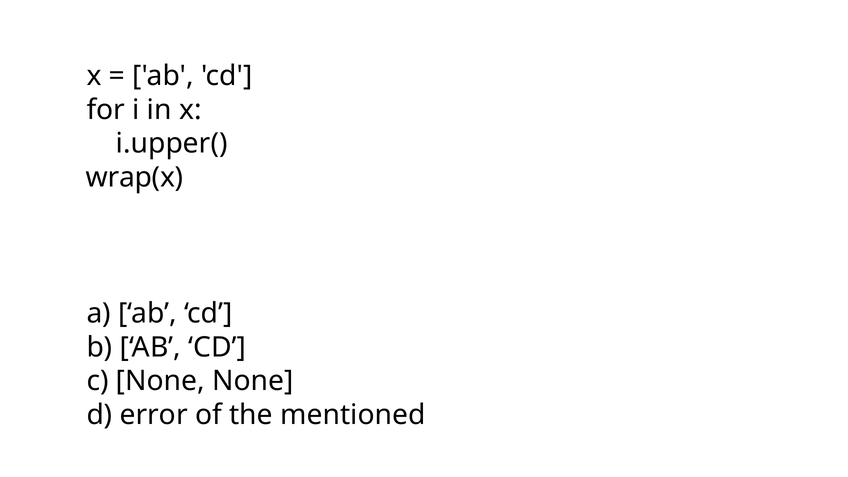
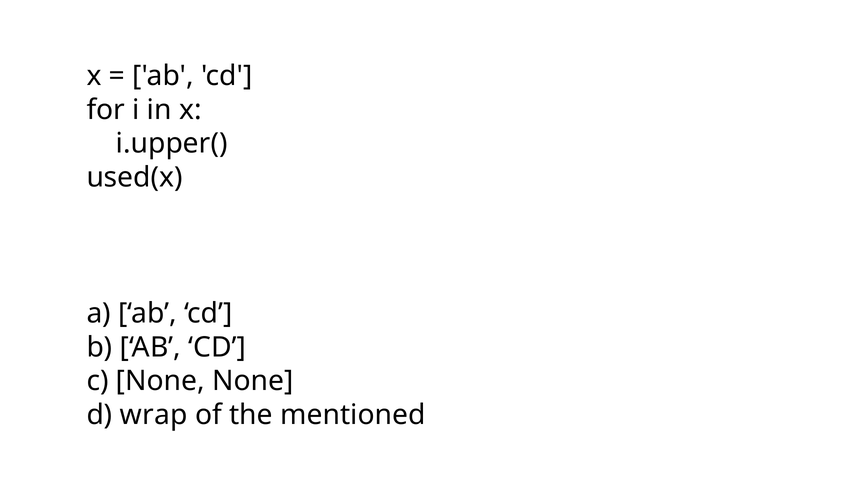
wrap(x: wrap(x -> used(x (135, 178)
error: error -> wrap (154, 415)
